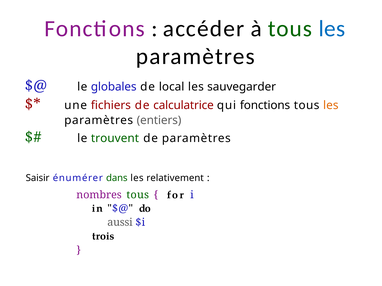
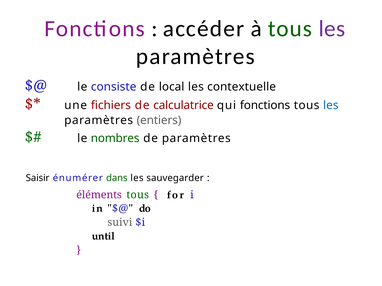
les colour: blue -> purple (332, 29)
globales: globales -> consiste (114, 87)
sauvegarder: sauvegarder -> contextuelle (242, 87)
les colour: orange -> blue (331, 105)
trouvent: trouvent -> nombres (115, 138)
relativement: relativement -> sauvegarder (175, 178)
nombres: nombres -> éléments (99, 195)
aussi: aussi -> suivi (120, 223)
trois: trois -> until (103, 237)
